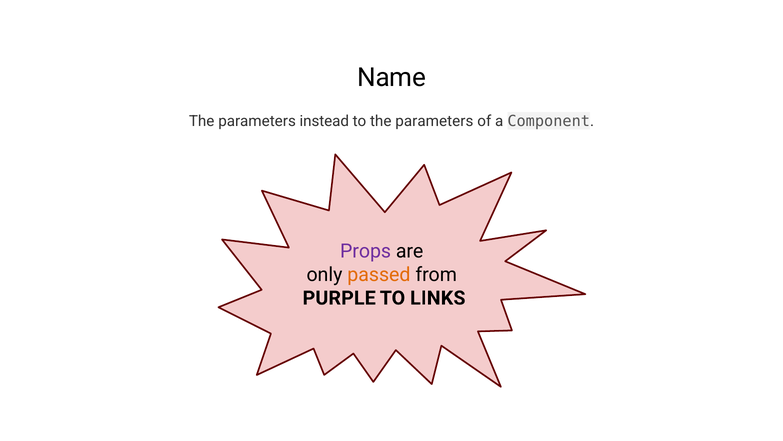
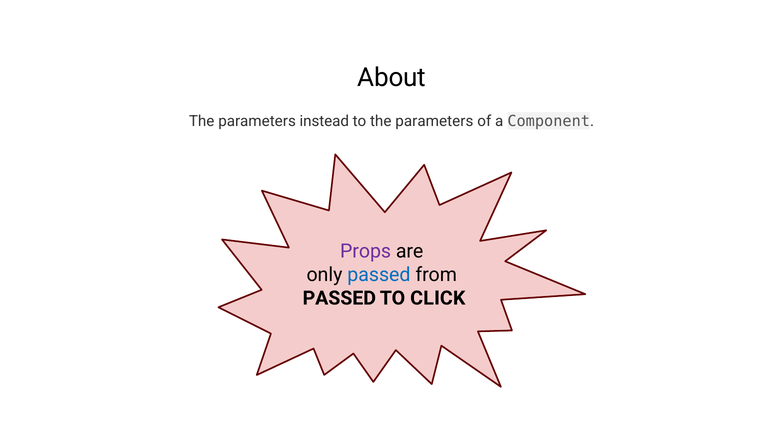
Name: Name -> About (392, 78)
passed colour: orange -> blue (379, 274)
PURPLE: PURPLE -> PASSED (339, 298)
LINKS: LINKS -> CLICK (438, 298)
